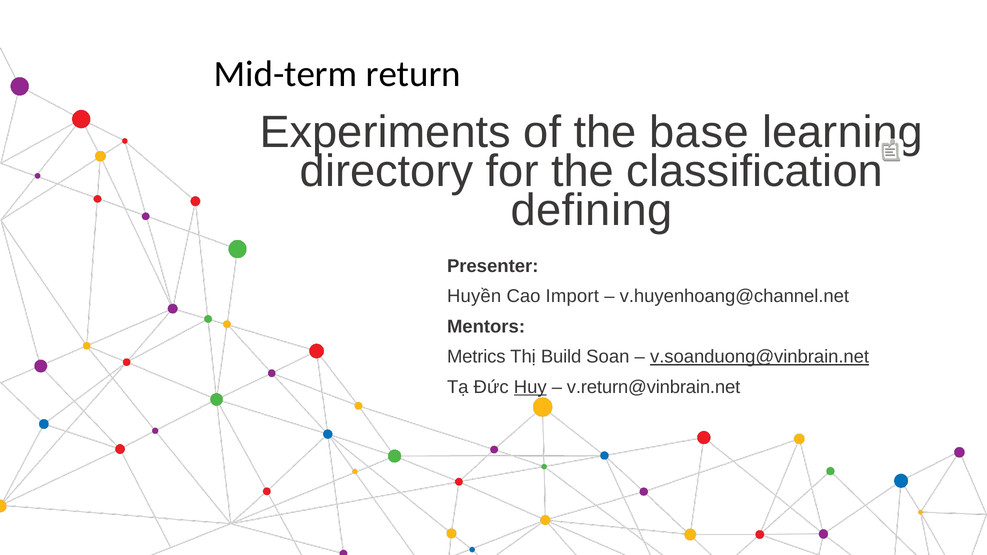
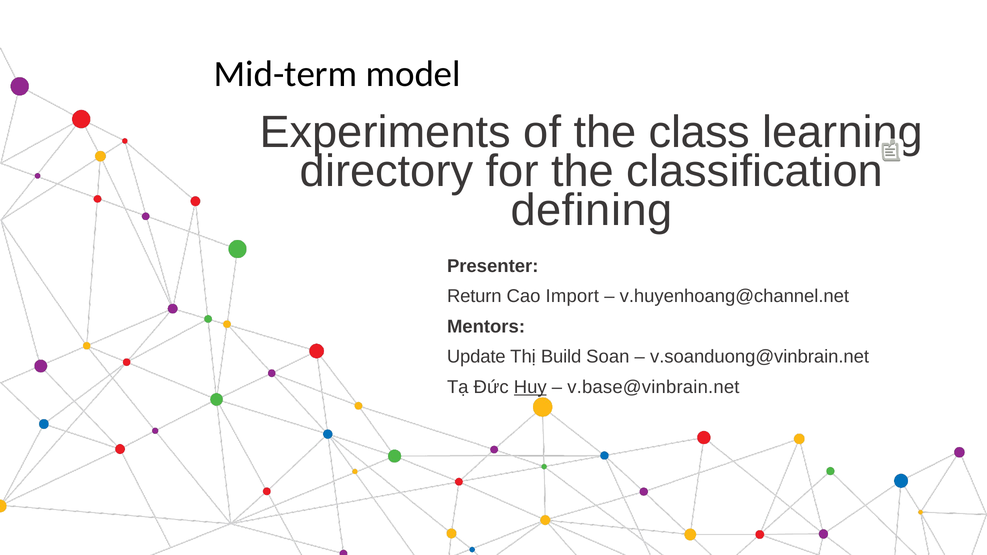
return: return -> model (413, 74)
base: base -> class (699, 132)
Huyền: Huyền -> Return (474, 296)
Metrics: Metrics -> Update (476, 357)
v.soanduong@vinbrain.net underline: present -> none (760, 357)
v.return@vinbrain.net: v.return@vinbrain.net -> v.base@vinbrain.net (653, 387)
